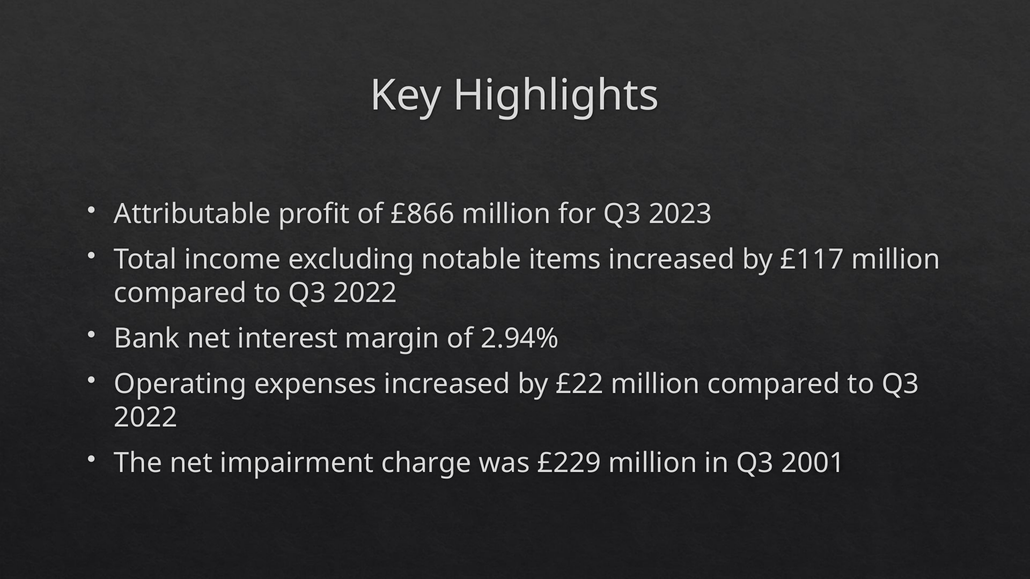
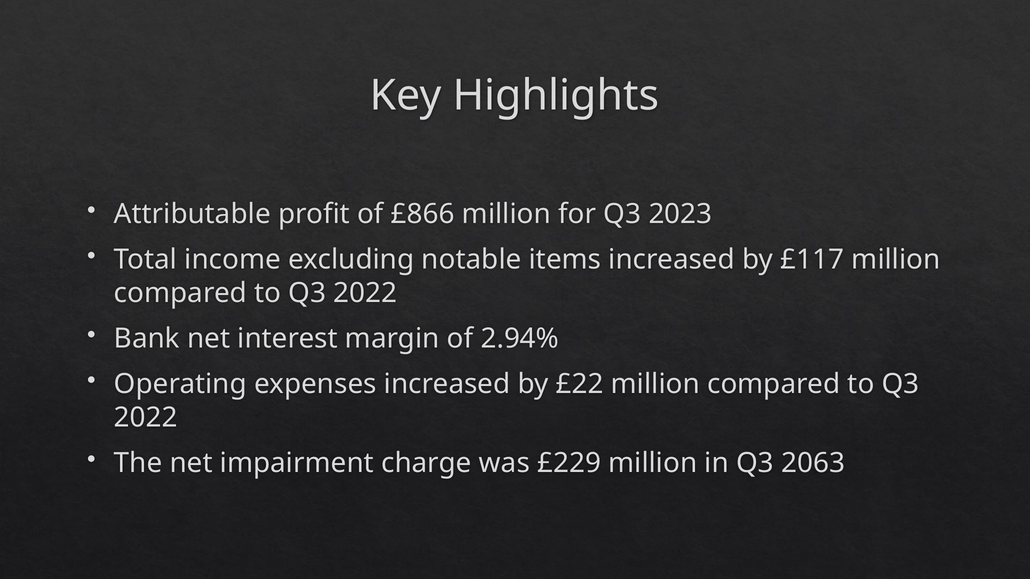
2001: 2001 -> 2063 (813, 463)
